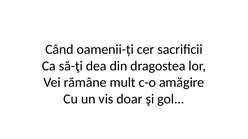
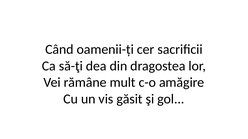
doar: doar -> găsit (130, 99)
